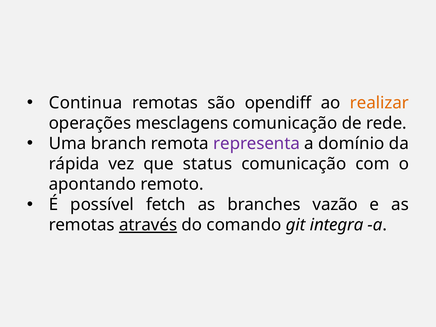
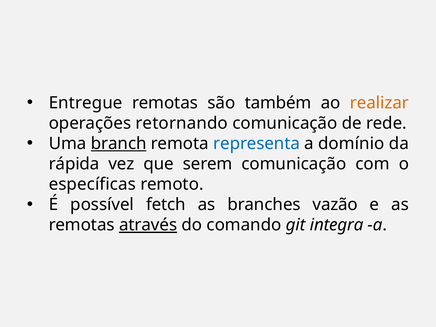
Continua: Continua -> Entregue (86, 103)
opendiff: opendiff -> também (278, 103)
mesclagens: mesclagens -> retornando (182, 123)
branch underline: none -> present (119, 144)
representa colour: purple -> blue (257, 144)
status: status -> serem (208, 164)
apontando: apontando -> específicas (92, 184)
